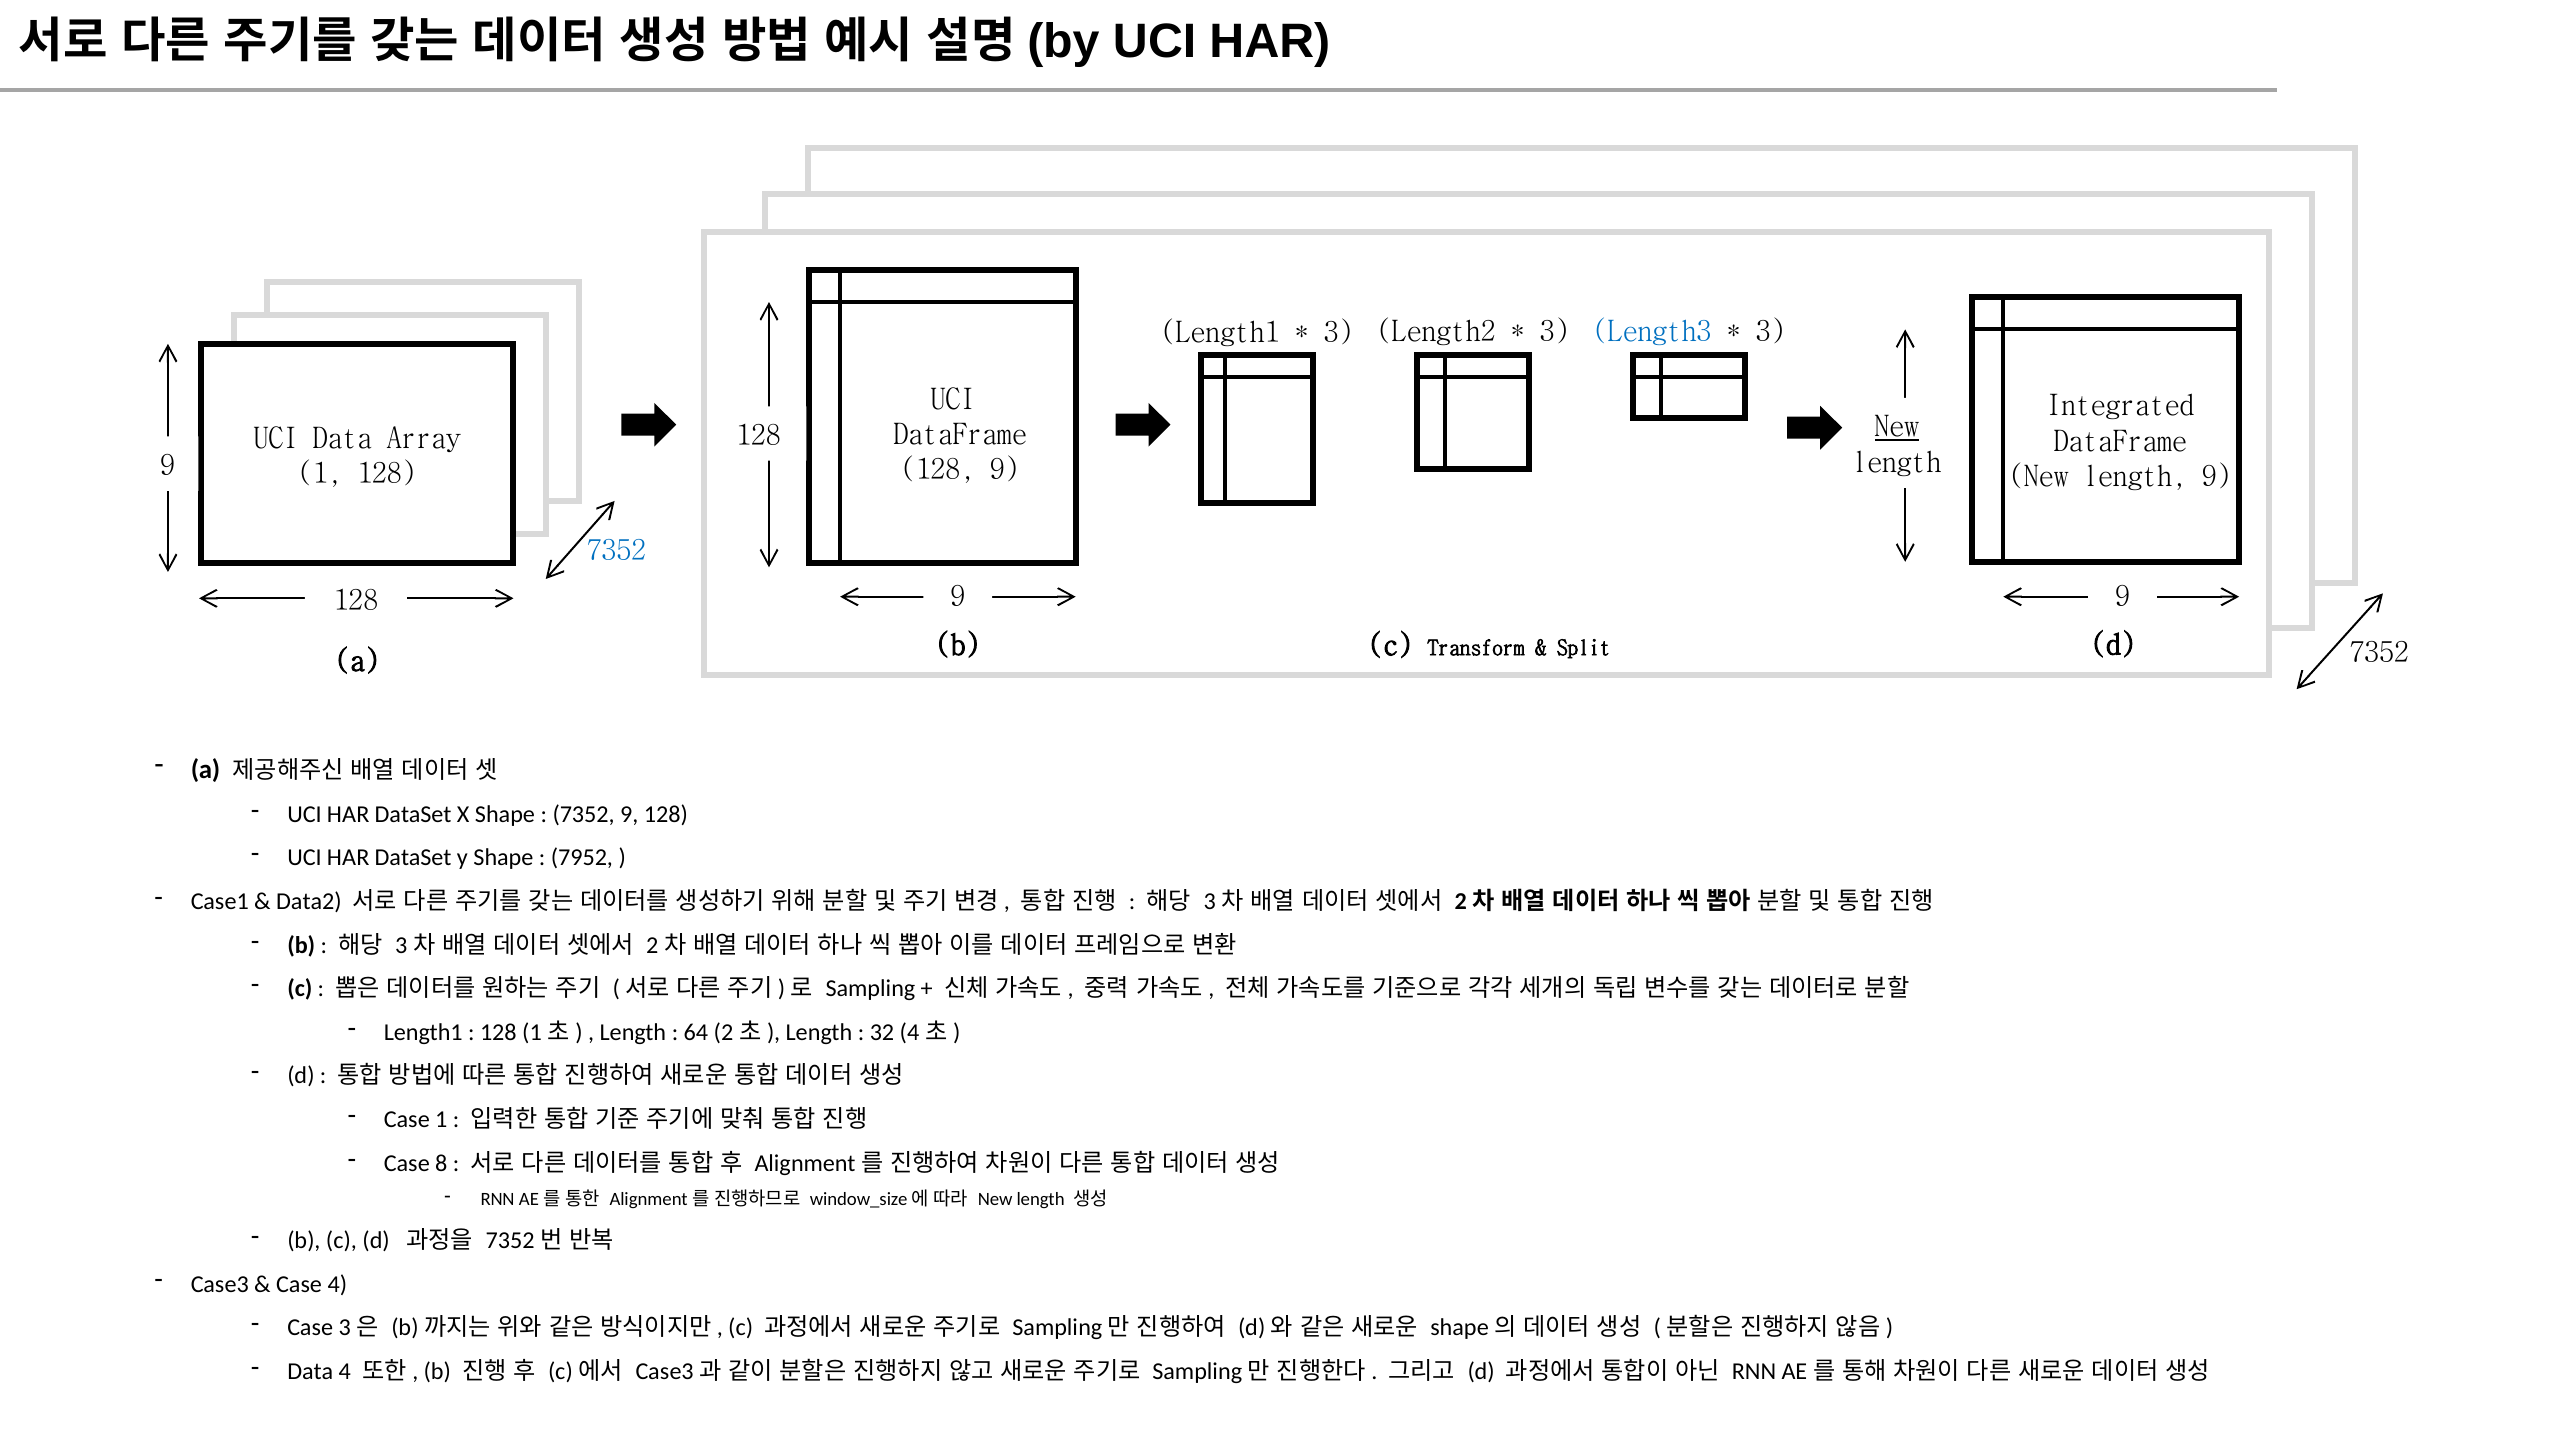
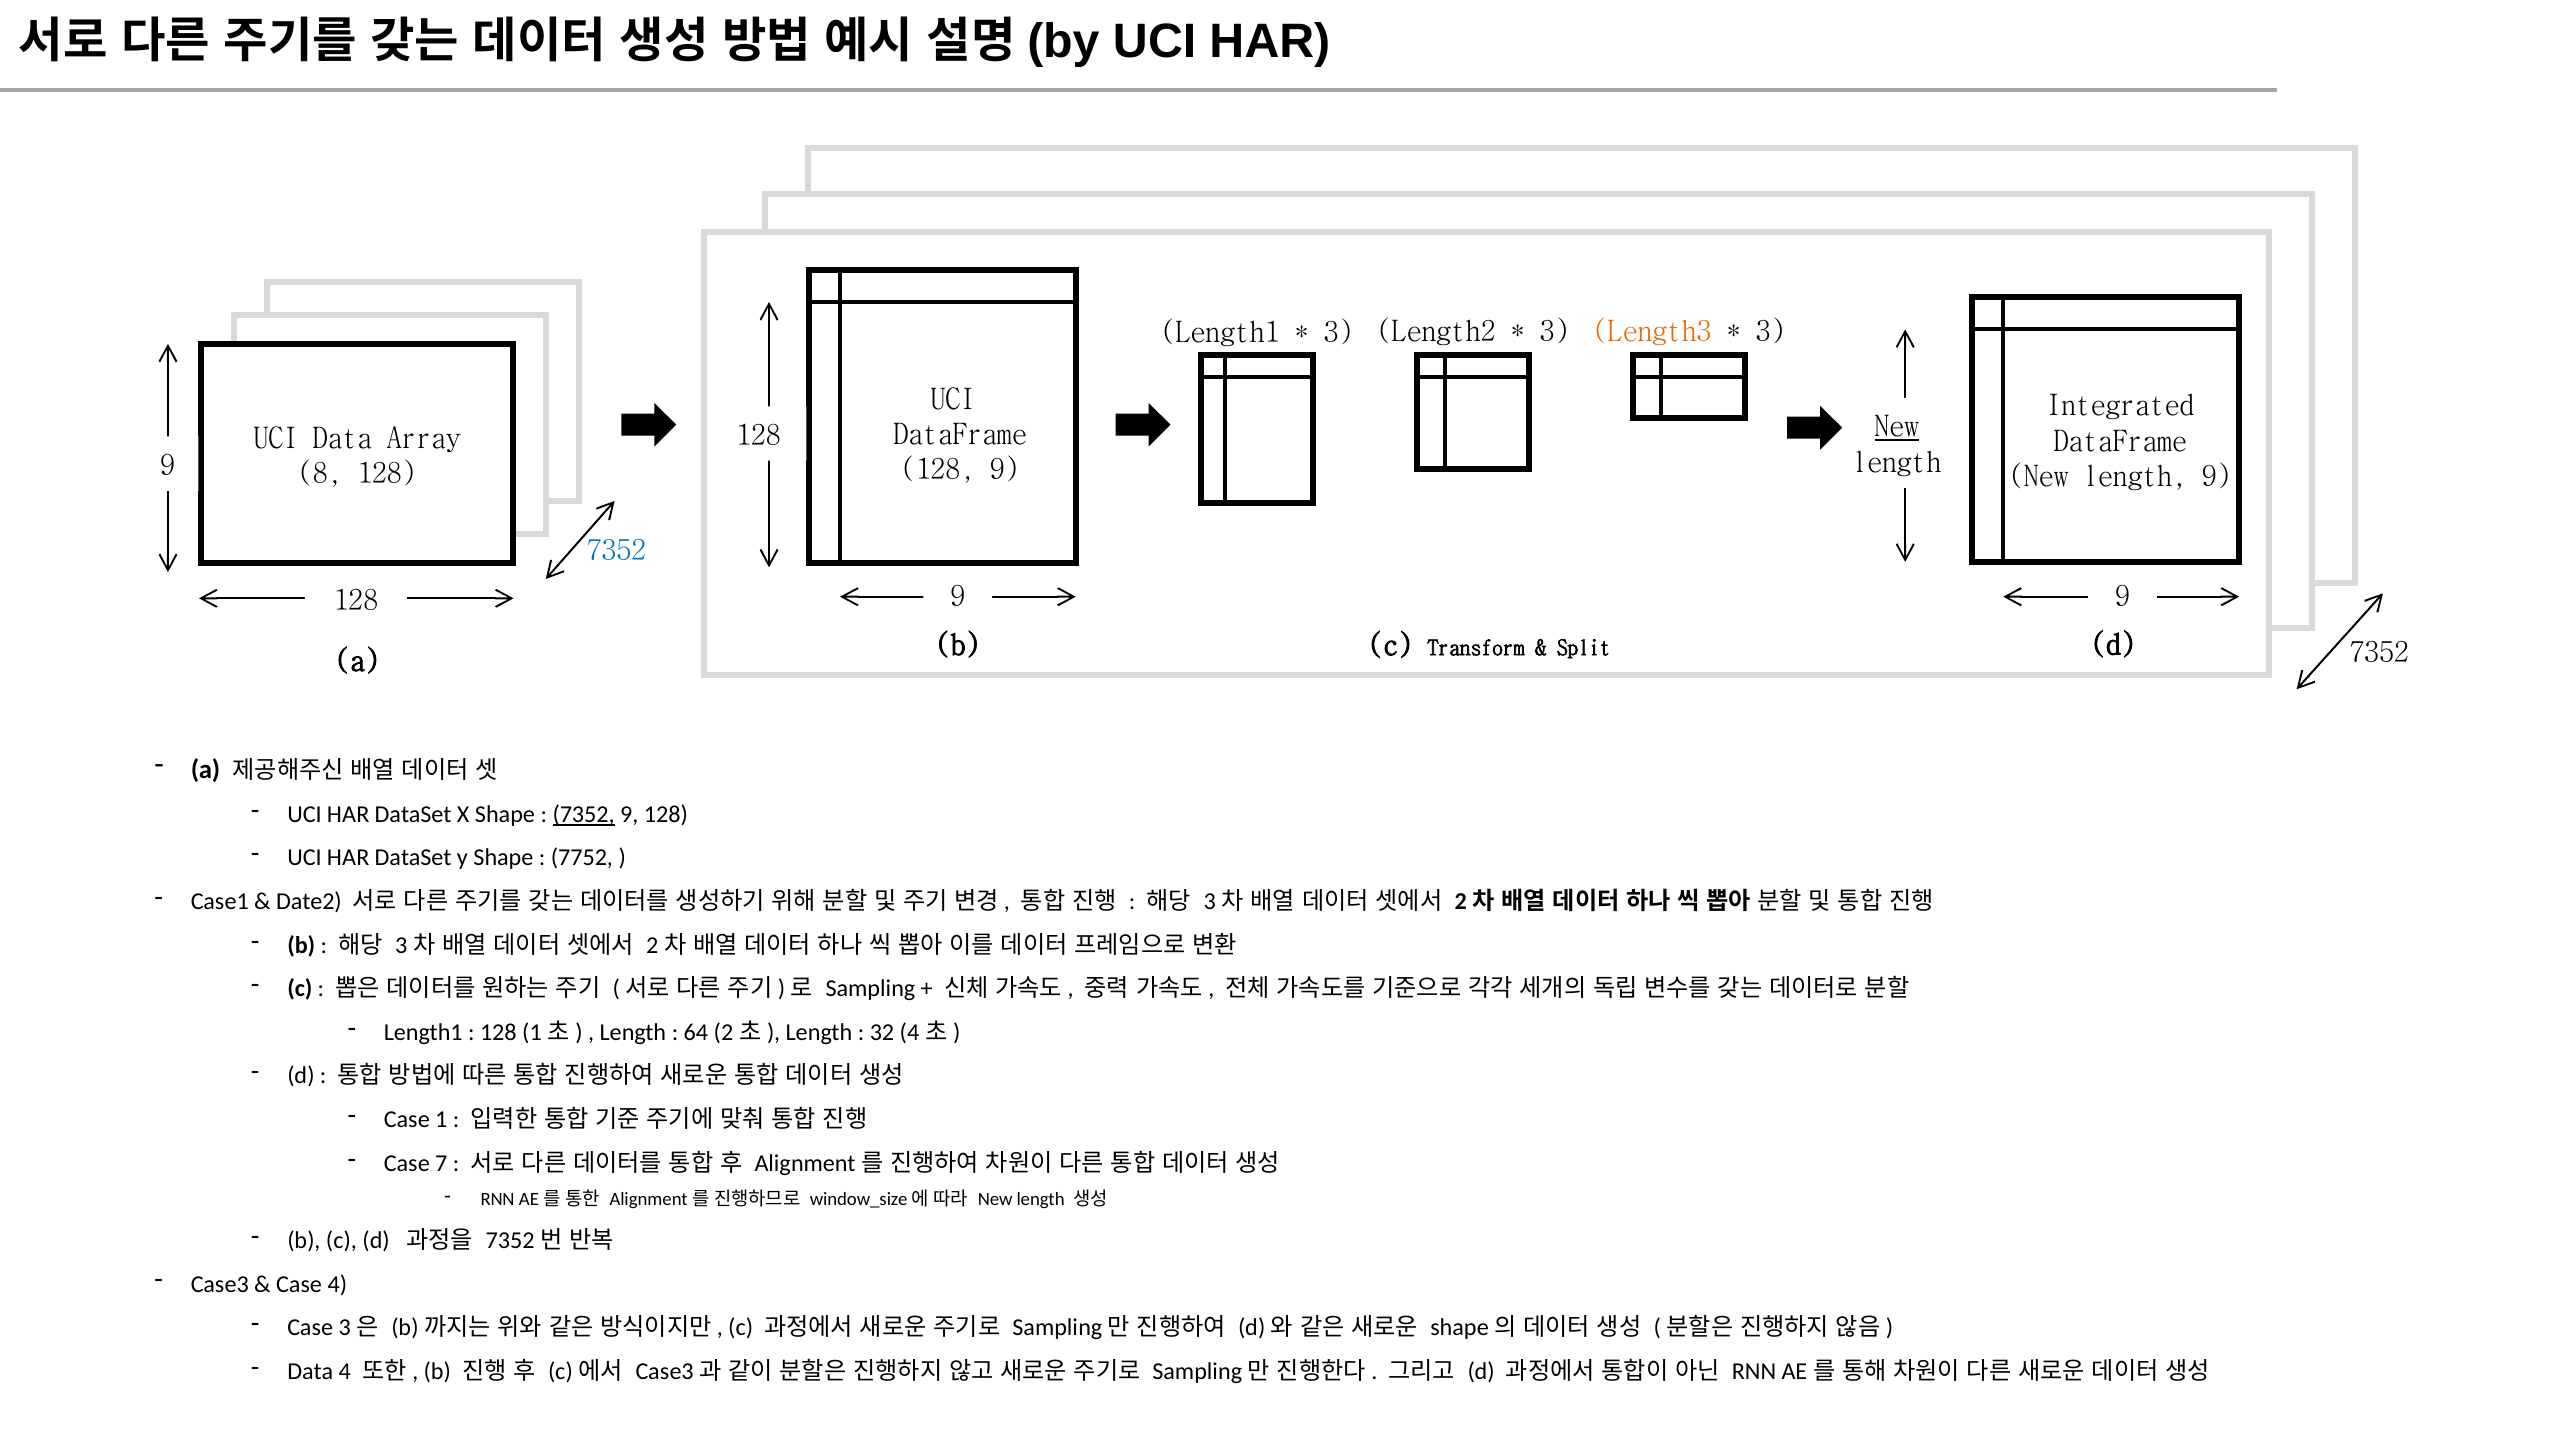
Length3 colour: blue -> orange (1652, 332)
1: 1 -> 8 (320, 474)
7352 underline: none -> present (584, 814)
7952: 7952 -> 7752 (582, 858)
Data2: Data2 -> Date2 (309, 902)
8: 8 -> 7 (441, 1163)
